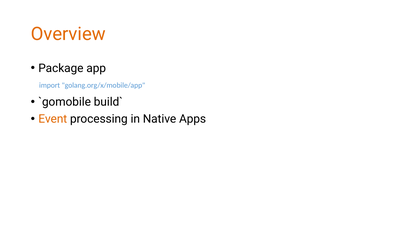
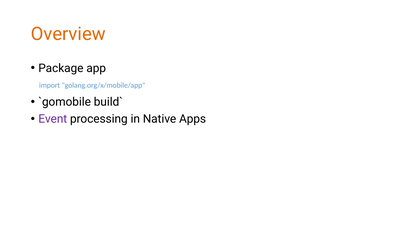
Event colour: orange -> purple (53, 119)
